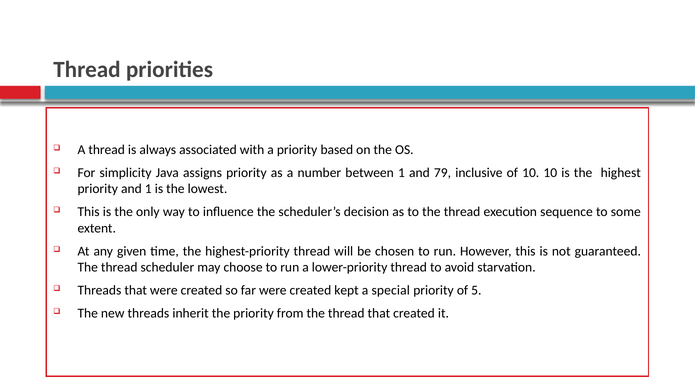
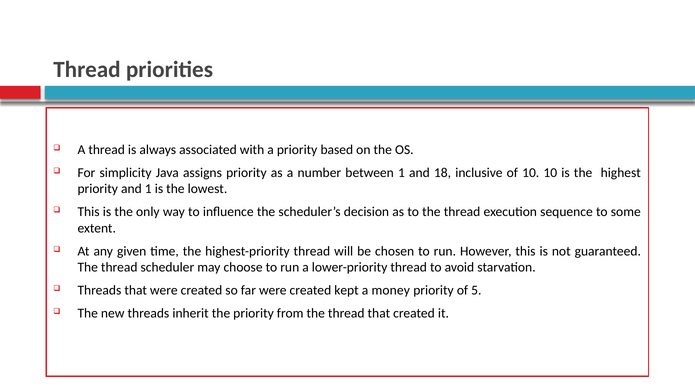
79: 79 -> 18 (442, 173)
special: special -> money (391, 290)
